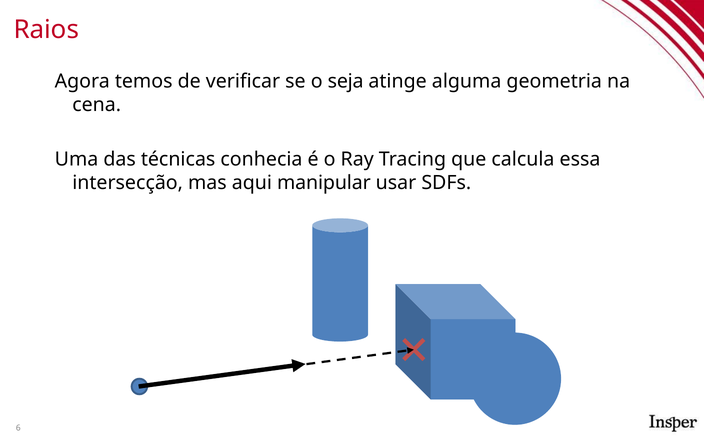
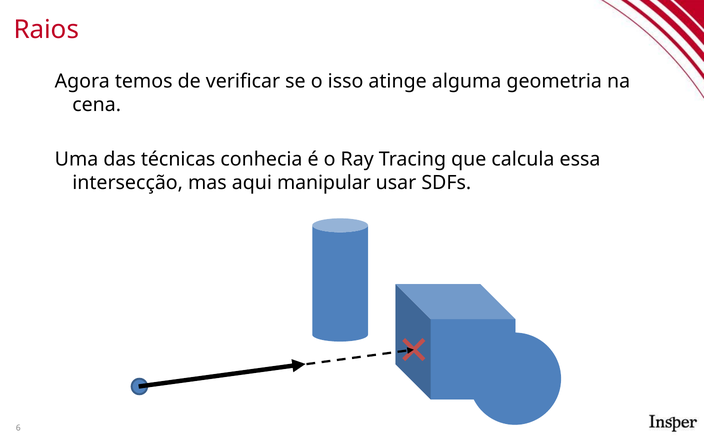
seja: seja -> isso (346, 81)
